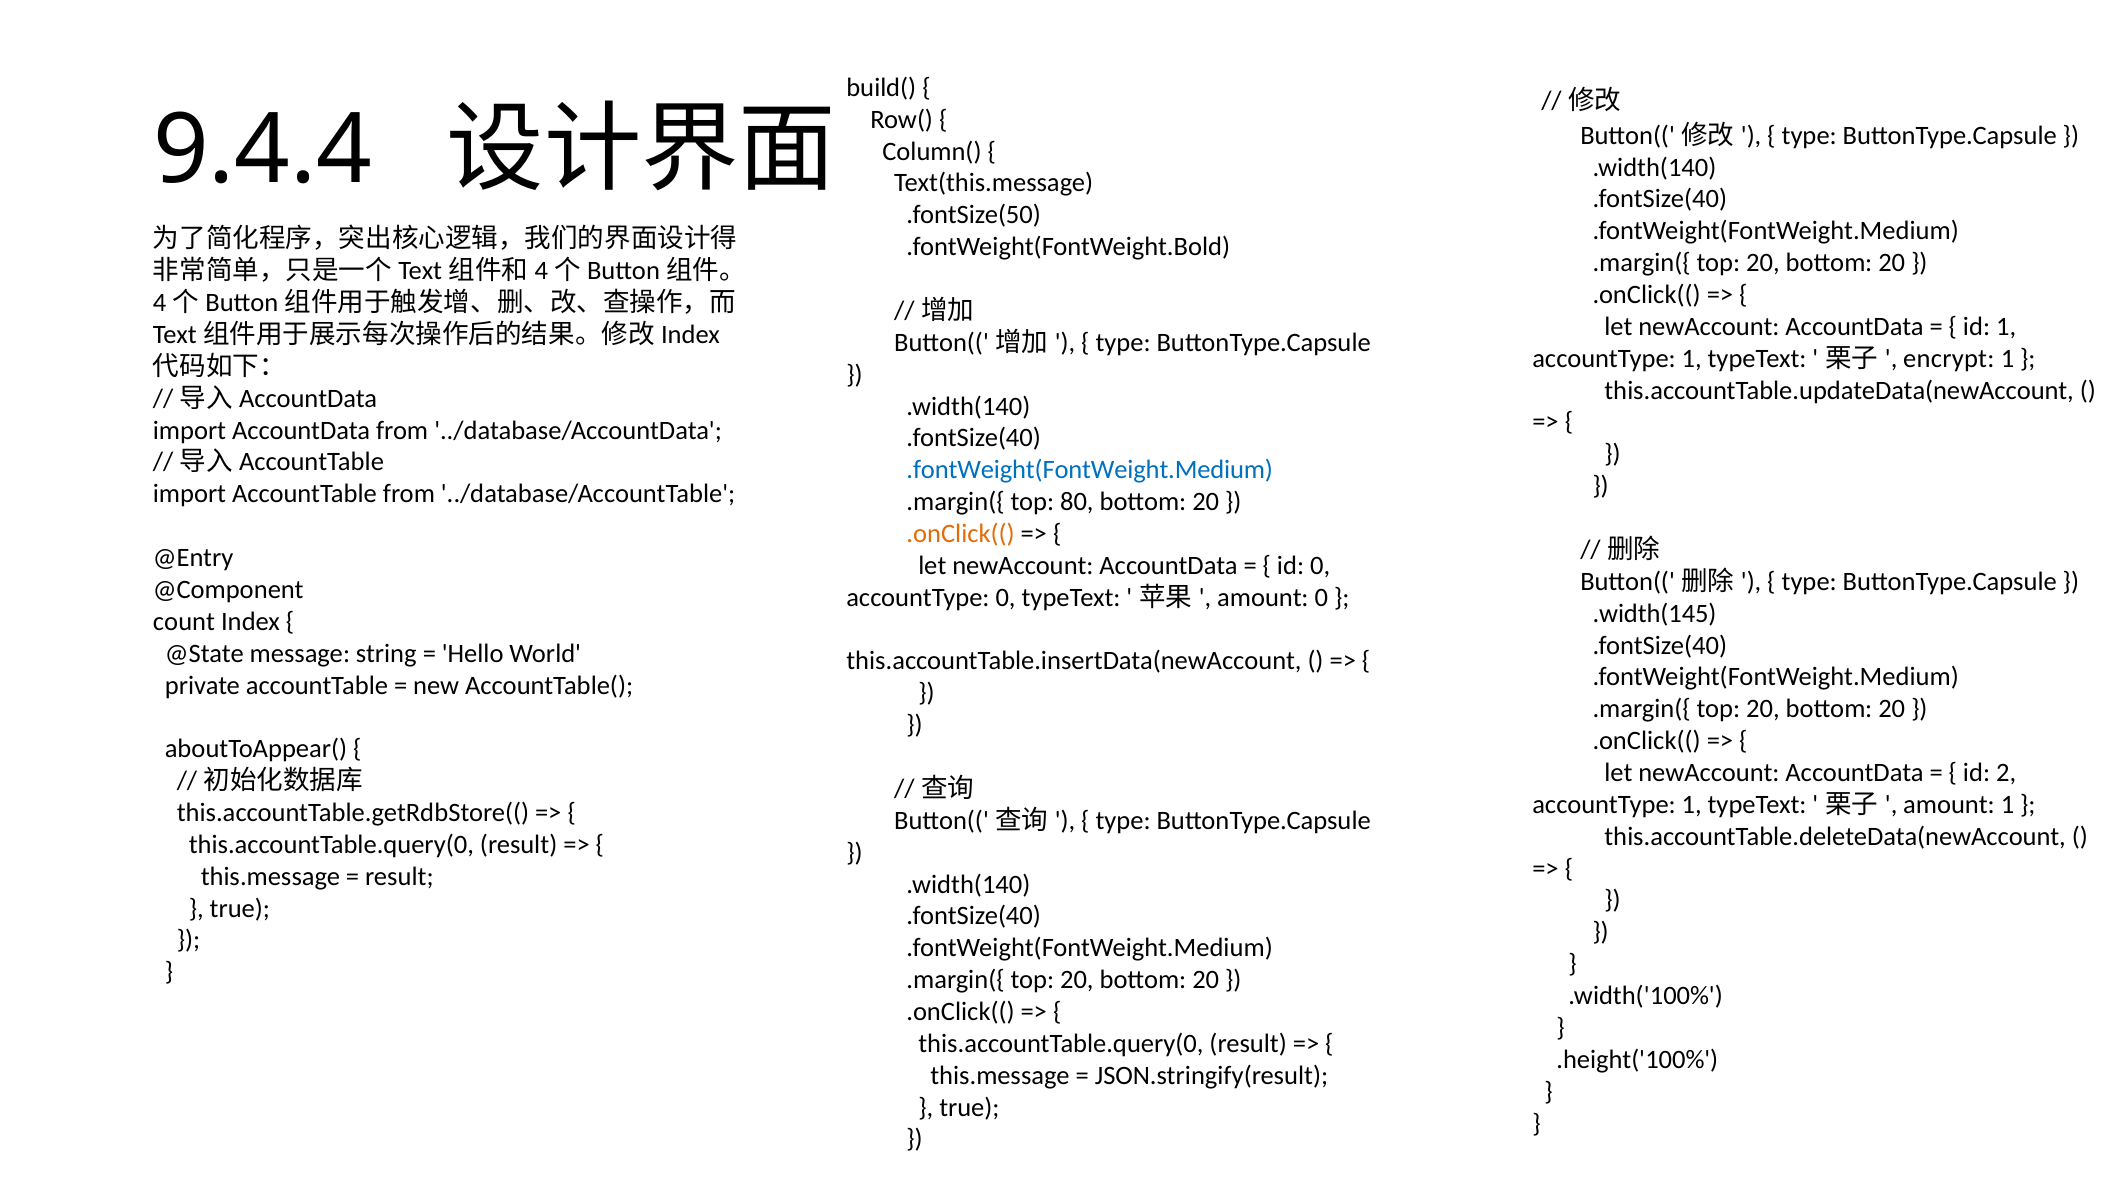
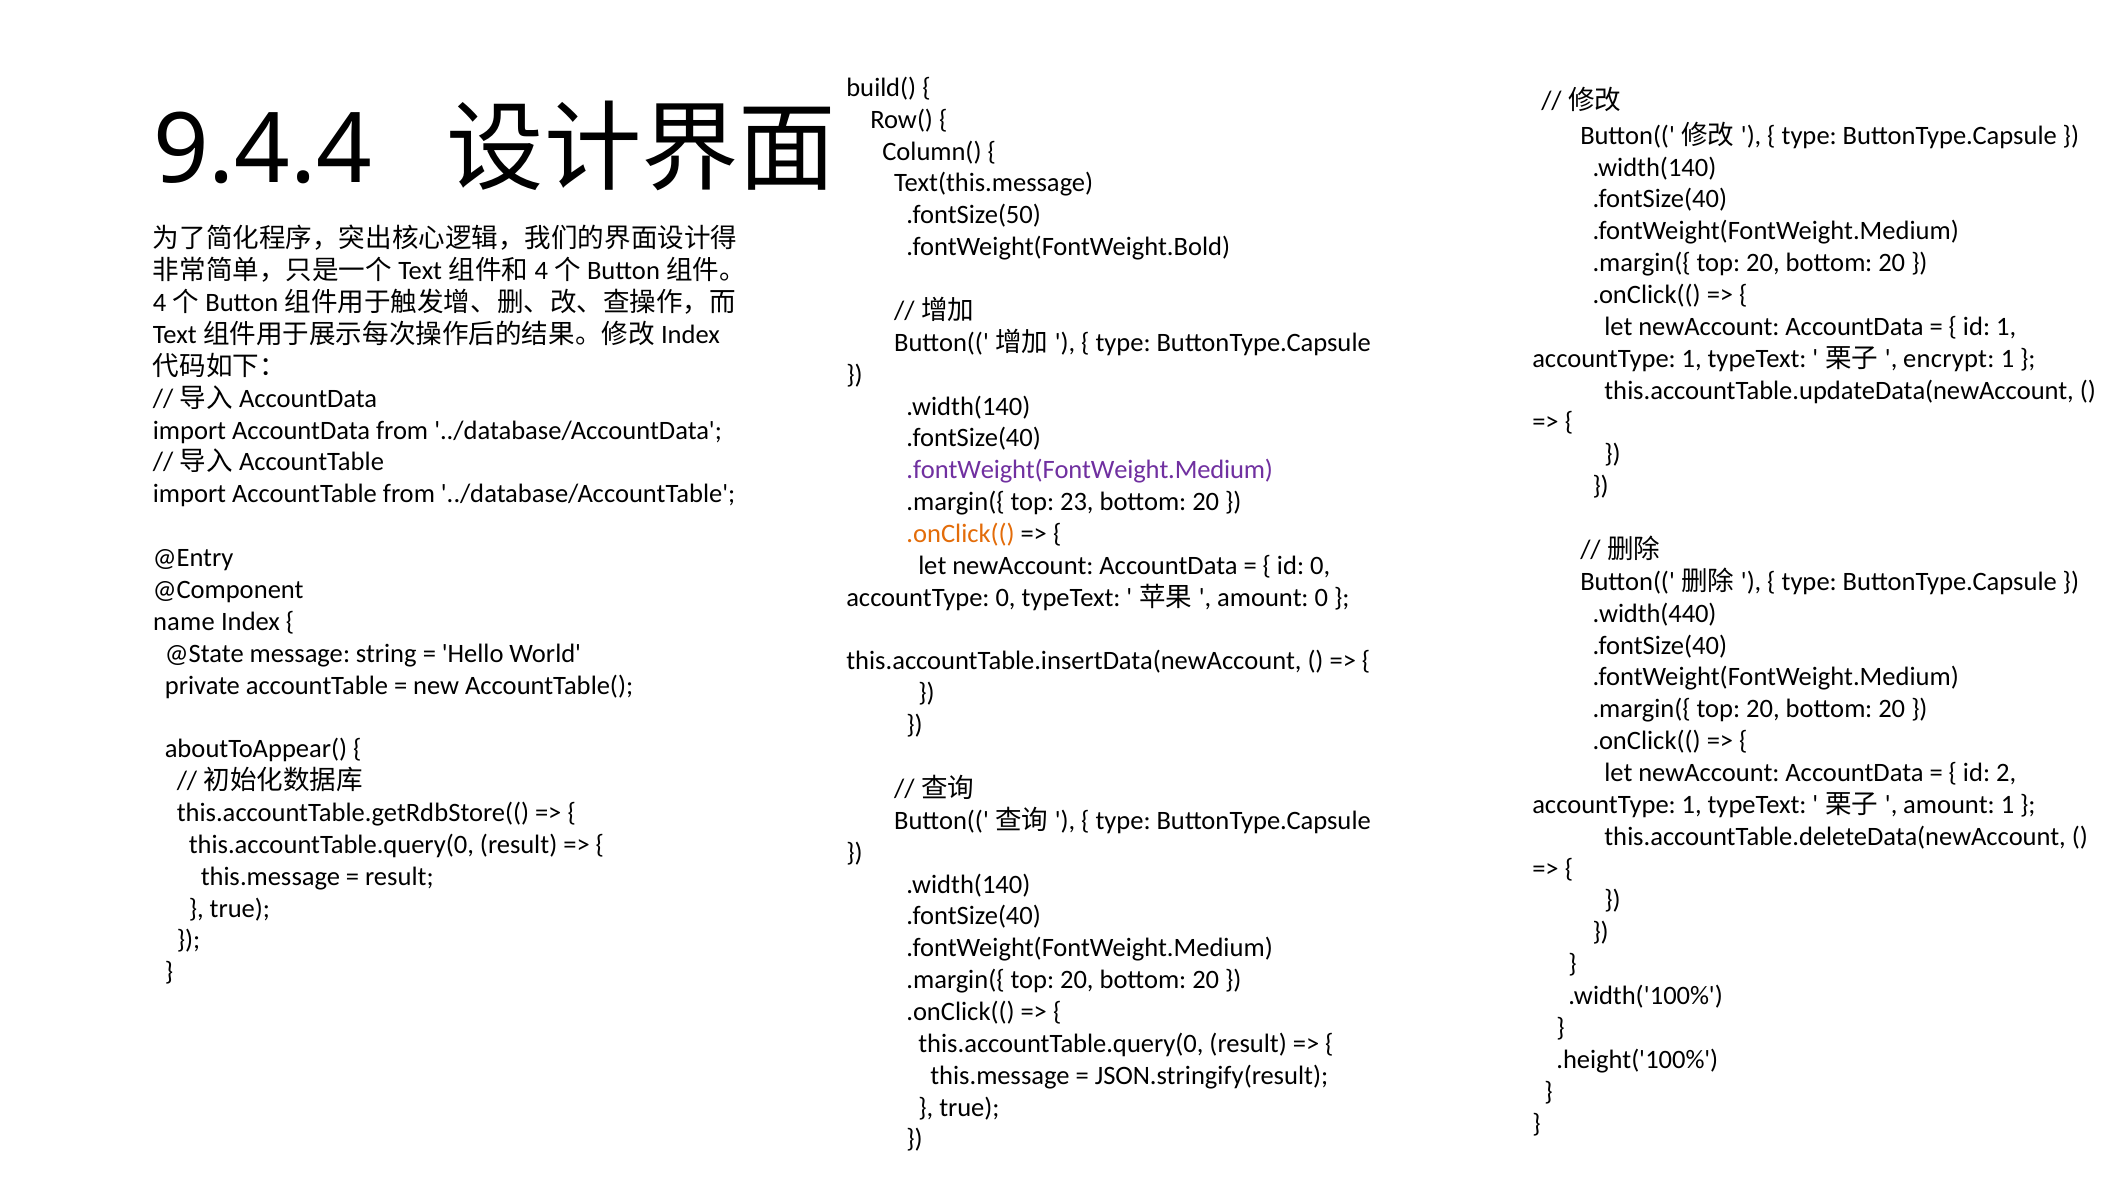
.fontWeight(FontWeight.Medium colour: blue -> purple (1090, 470)
80: 80 -> 23 (1077, 502)
.width(145: .width(145 -> .width(440 (1655, 614)
count: count -> name (184, 622)
